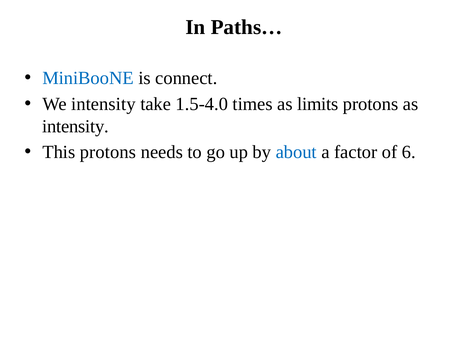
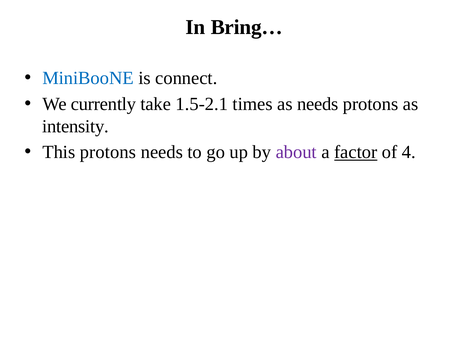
Paths…: Paths… -> Bring… (247, 27)
We intensity: intensity -> currently (104, 104)
1.5-4.0: 1.5-4.0 -> 1.5-2.1 (202, 104)
as limits: limits -> needs (318, 104)
about colour: blue -> purple (296, 152)
factor underline: none -> present (356, 152)
6: 6 -> 4 (409, 152)
